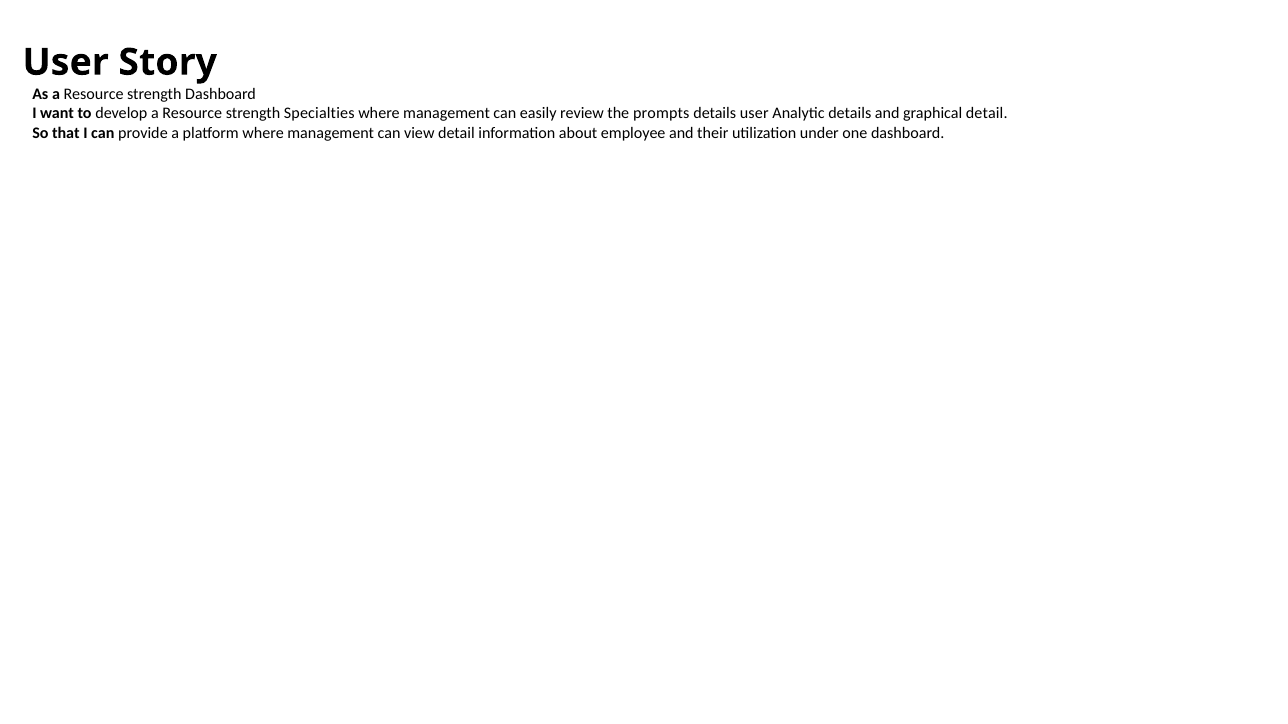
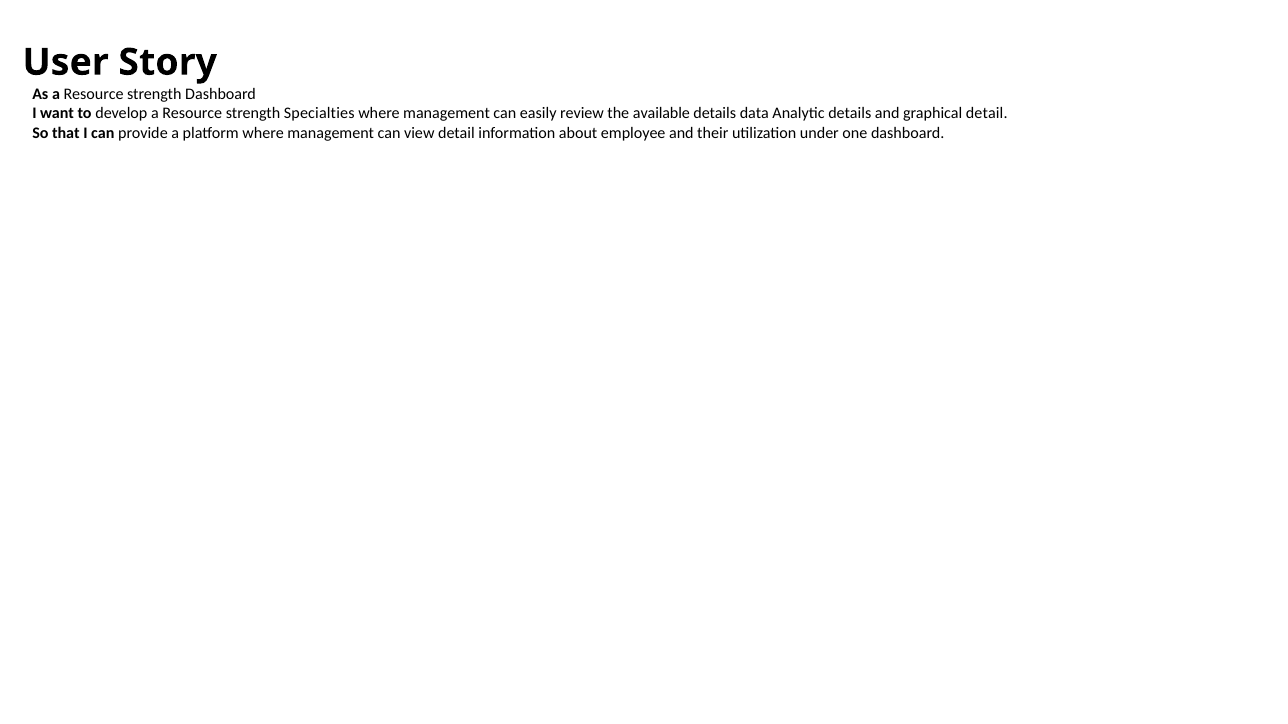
prompts: prompts -> available (661, 114)
details user: user -> data (754, 114)
